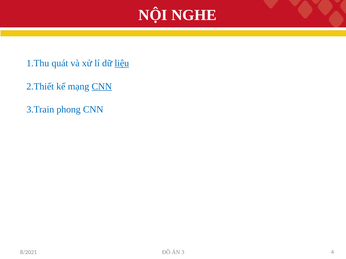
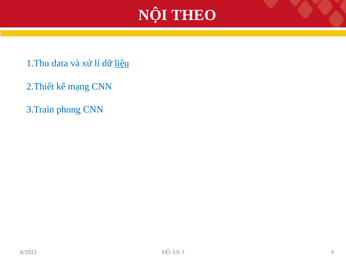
NGHE: NGHE -> THEO (194, 15)
quát: quát -> data (60, 63)
CNN underline: present -> none (102, 87)
